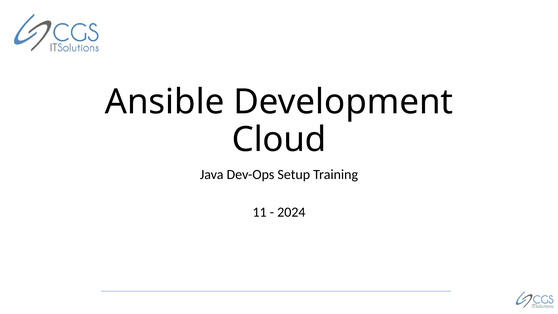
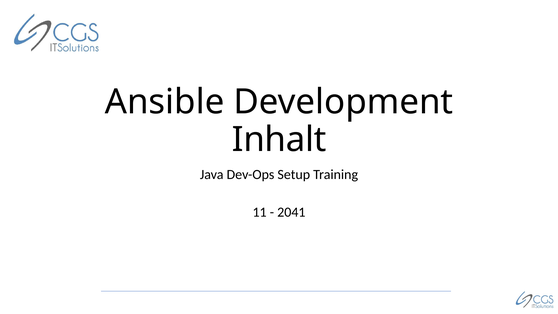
Cloud: Cloud -> Inhalt (279, 139)
2024: 2024 -> 2041 (291, 212)
